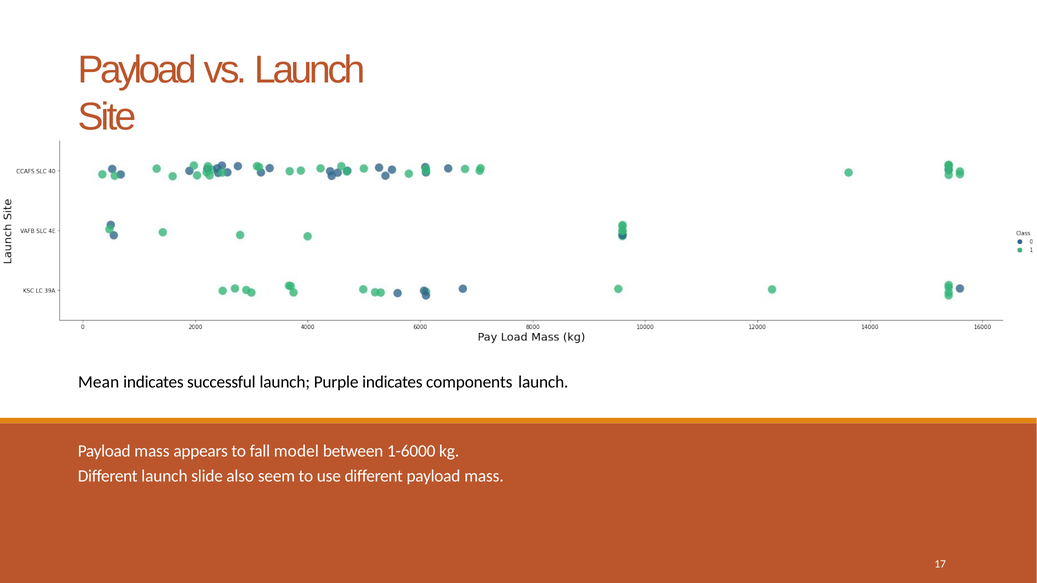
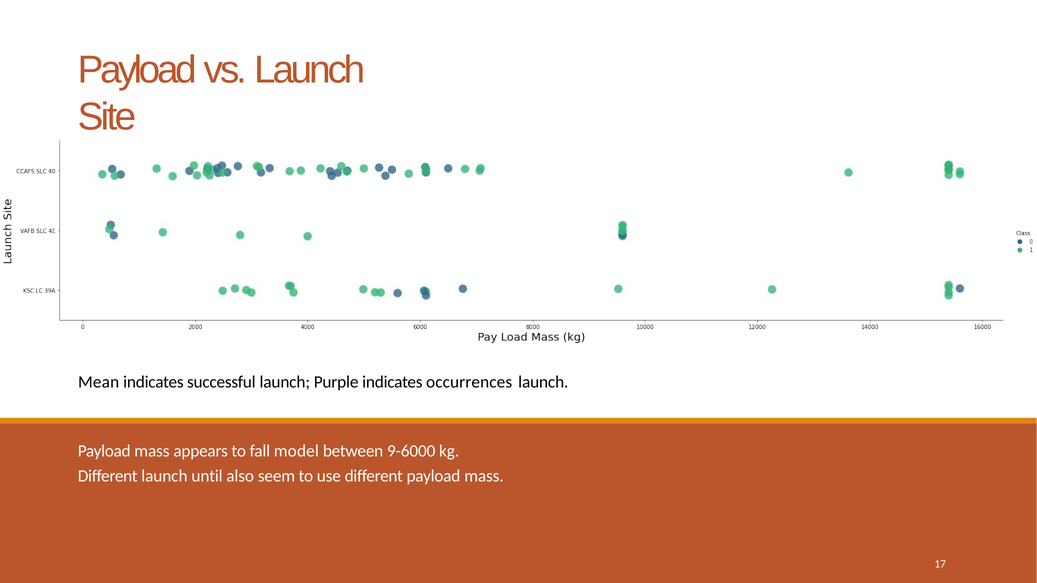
components: components -> occurrences (469, 382)
1-6000: 1-6000 -> 9-6000 (411, 451)
slide: slide -> until (207, 476)
